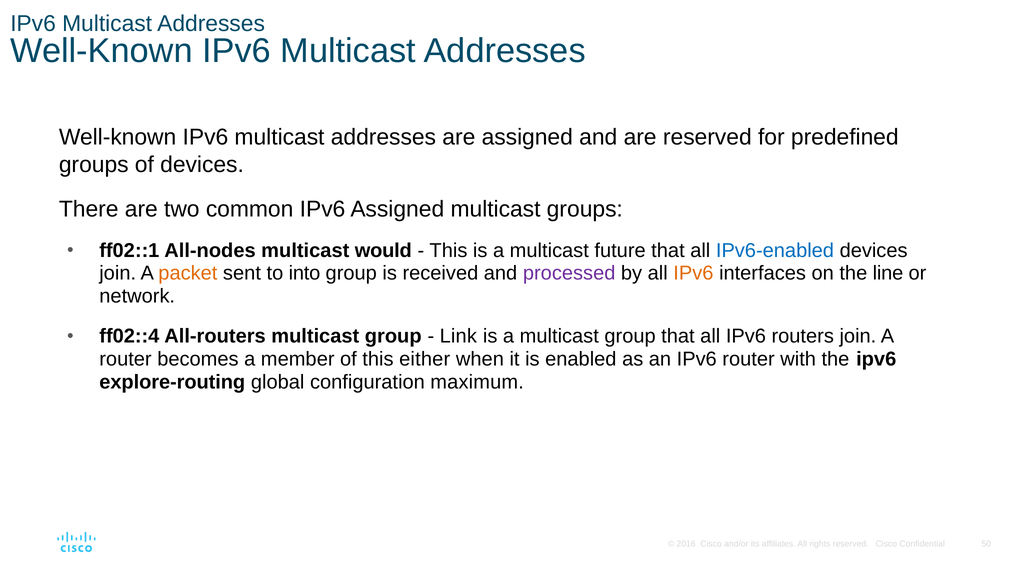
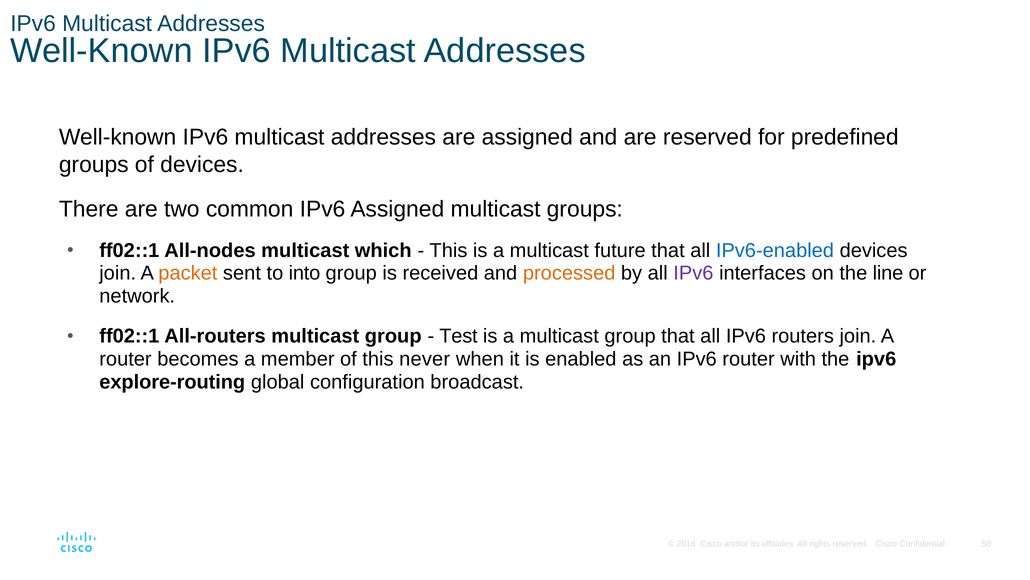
would: would -> which (383, 250)
processed colour: purple -> orange (569, 273)
IPv6 colour: orange -> purple (693, 273)
ff02::4: ff02::4 -> ff02::1 (129, 336)
Link: Link -> Test (459, 336)
either: either -> never (425, 359)
maximum: maximum -> broadcast (477, 382)
